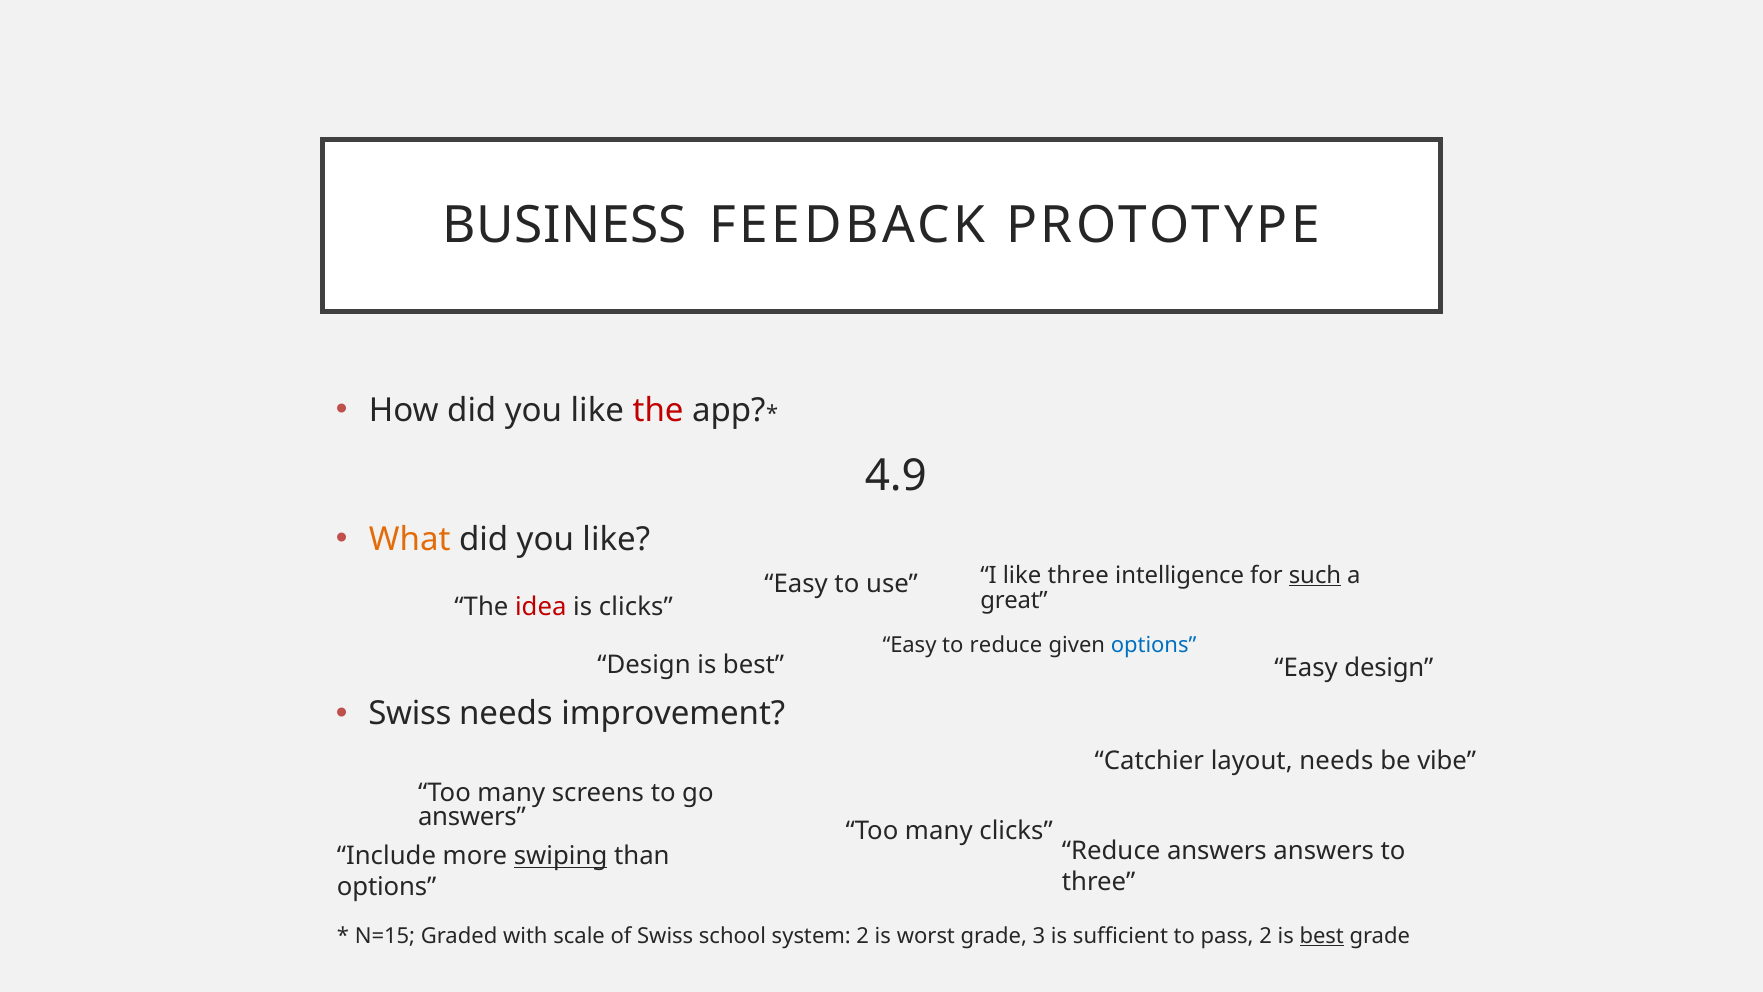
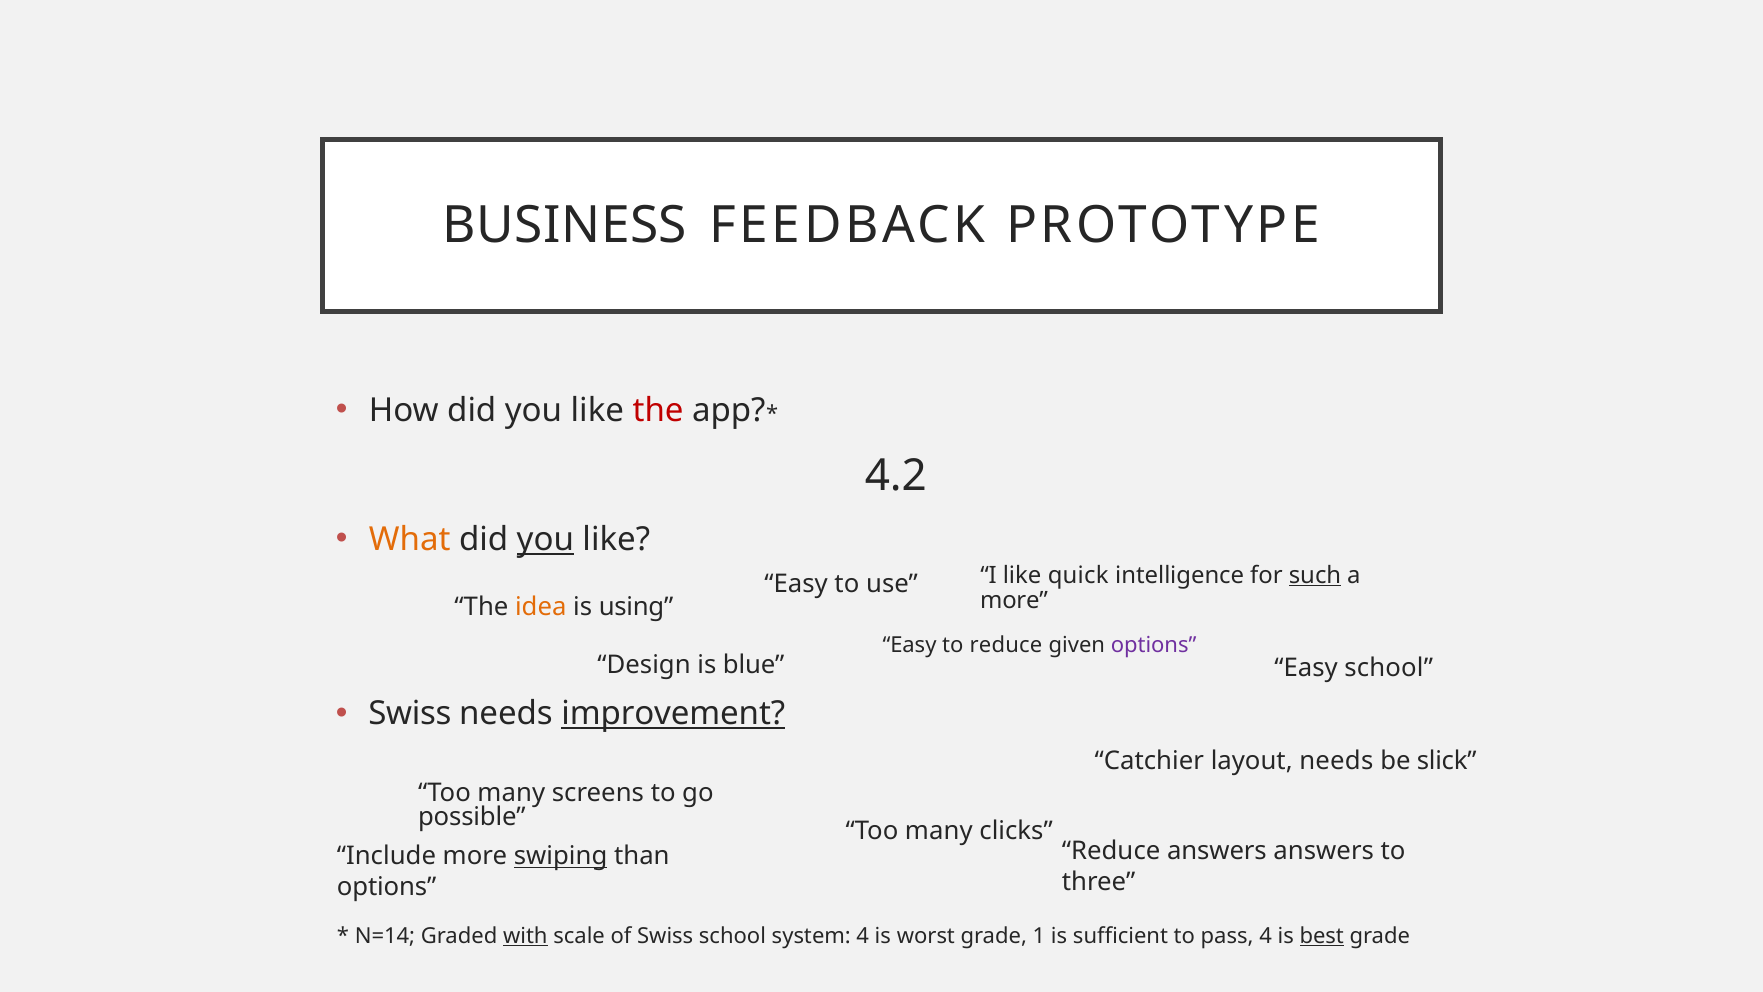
4.9: 4.9 -> 4.2 (896, 476)
you underline: none -> present (545, 540)
like three: three -> quick (1078, 575)
great: great -> more (1014, 601)
idea colour: red -> orange (541, 607)
is clicks: clicks -> using (636, 607)
options colour: blue -> purple (1154, 645)
Design is best: best -> blue (754, 665)
Easy design: design -> school (1389, 668)
improvement underline: none -> present (673, 714)
vibe: vibe -> slick (1447, 761)
answers: answers -> possible (472, 817)
N=15: N=15 -> N=14 (385, 936)
with underline: none -> present (525, 936)
system 2: 2 -> 4 (863, 936)
3: 3 -> 1 (1039, 936)
pass 2: 2 -> 4 (1266, 936)
